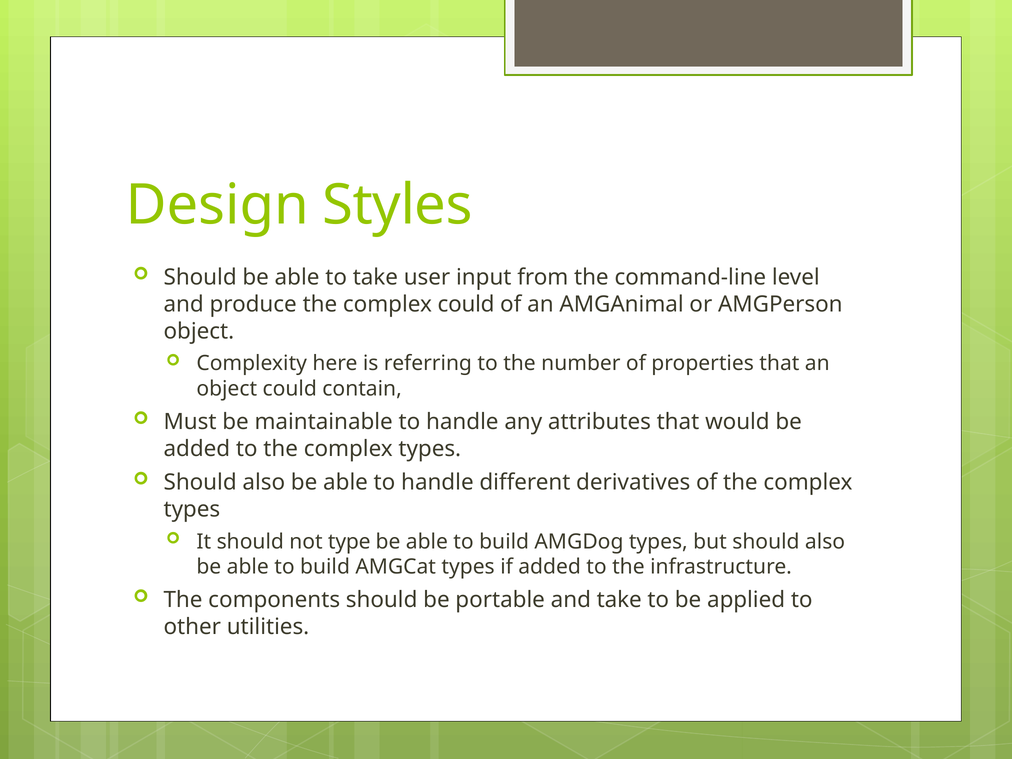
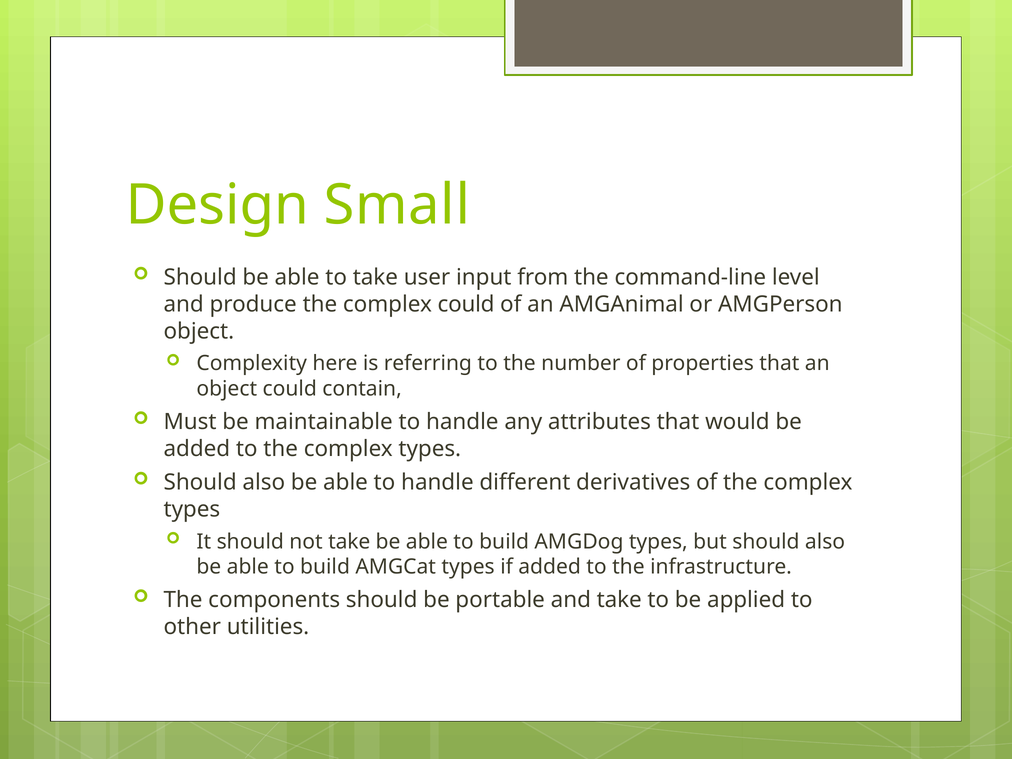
Styles: Styles -> Small (397, 205)
not type: type -> take (349, 542)
